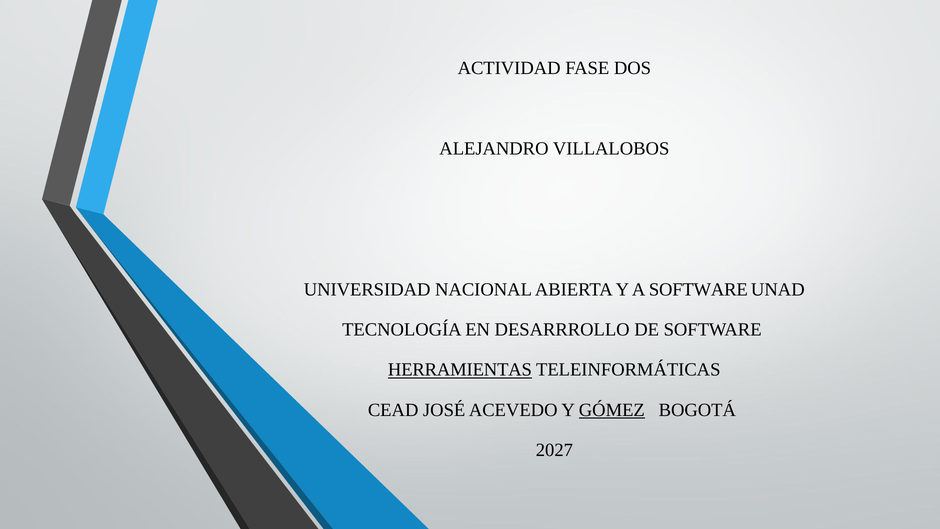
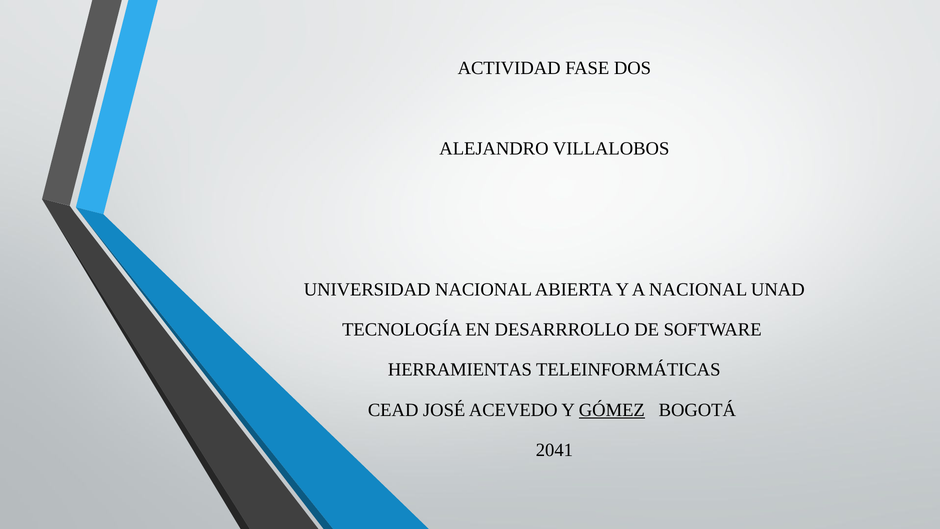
A SOFTWARE: SOFTWARE -> NACIONAL (698, 289)
HERRAMIENTAS underline: present -> none (460, 370)
2027: 2027 -> 2041 (554, 450)
